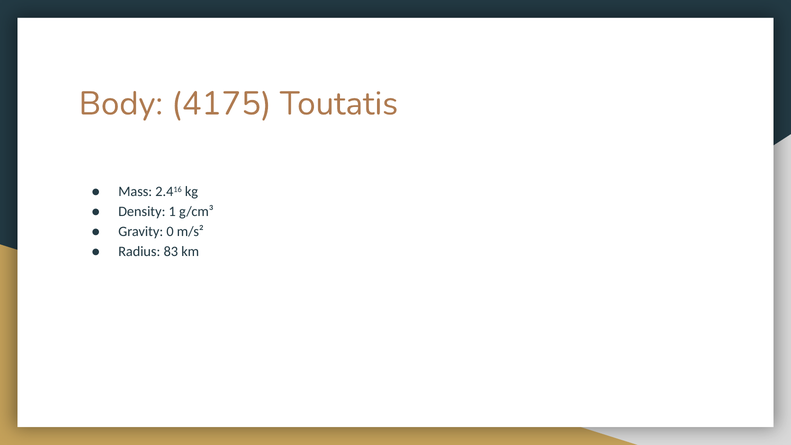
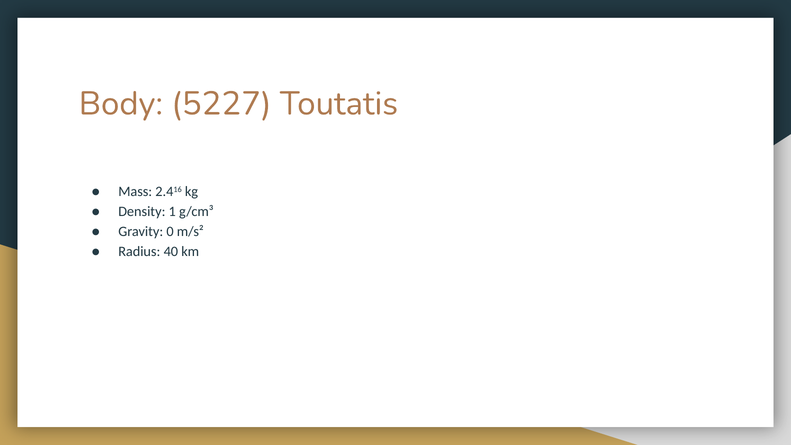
4175: 4175 -> 5227 (221, 104)
83: 83 -> 40 (171, 252)
